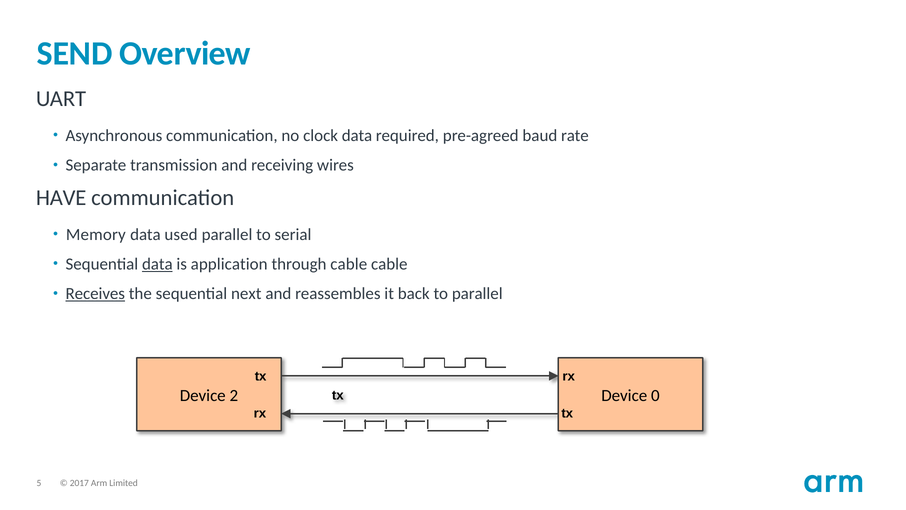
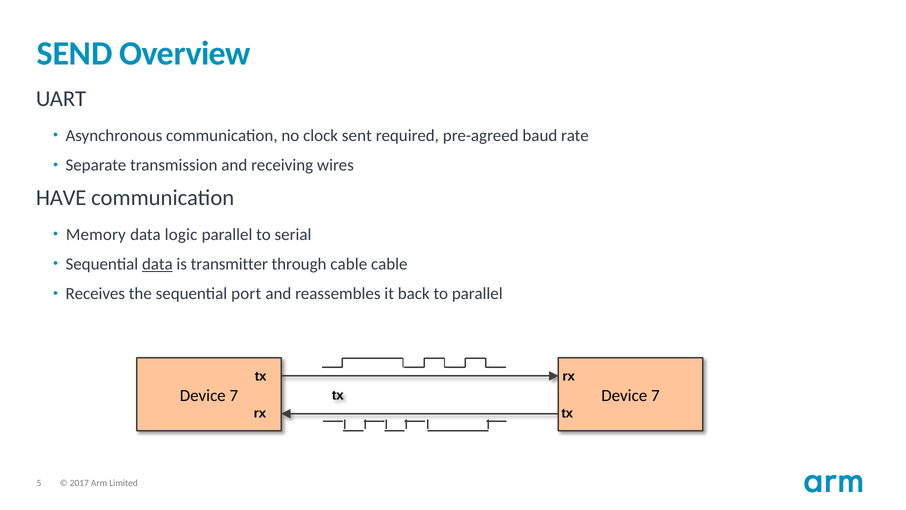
clock data: data -> sent (357, 135)
used: used -> logic (181, 234)
application: application -> transmitter (229, 264)
Receives underline: present -> none (95, 294)
next: next -> port (246, 294)
2: 2 -> 7 (234, 395)
0: 0 -> 7 (655, 395)
